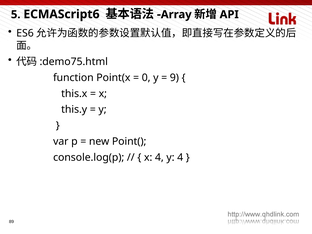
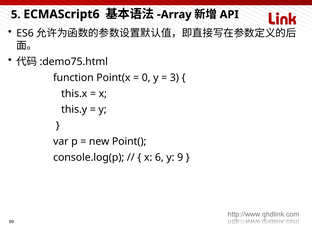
9: 9 -> 3 (174, 78)
x 4: 4 -> 6 (159, 157)
y 4: 4 -> 9 (180, 157)
